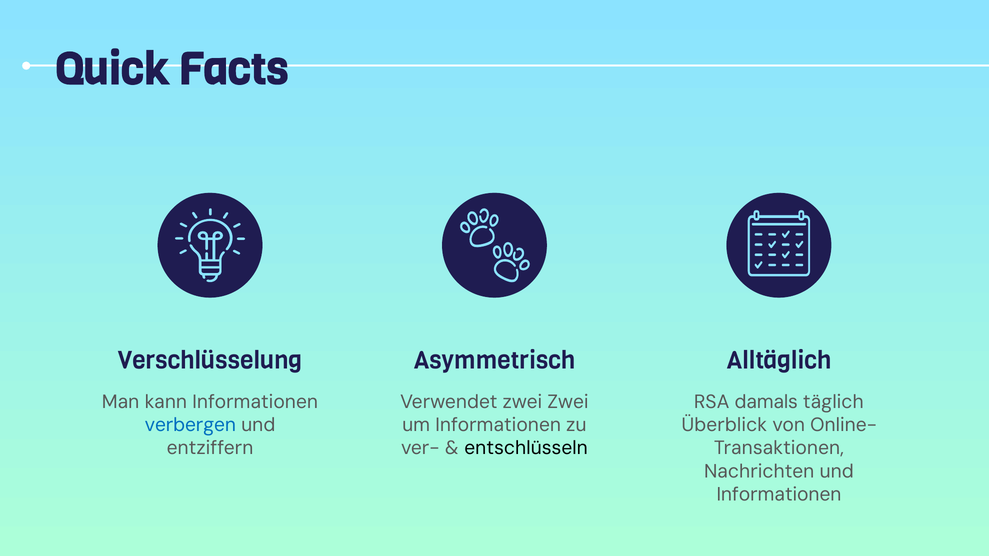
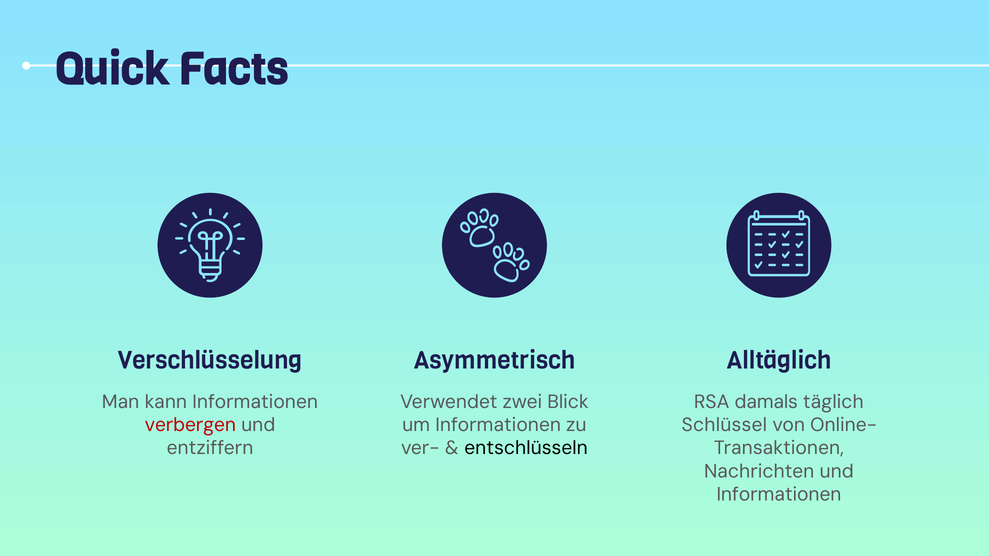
zwei Zwei: Zwei -> Blick (568, 402)
verbergen colour: blue -> red (190, 425)
Überblick: Überblick -> Schlüssel (724, 425)
